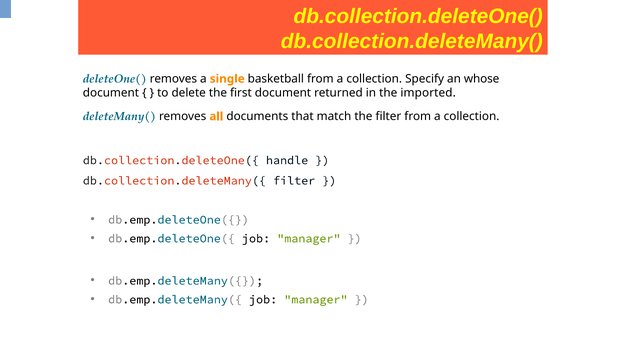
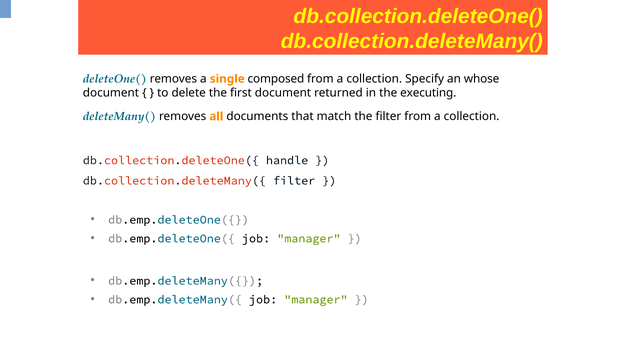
basketball: basketball -> composed (276, 79)
imported: imported -> executing (428, 93)
